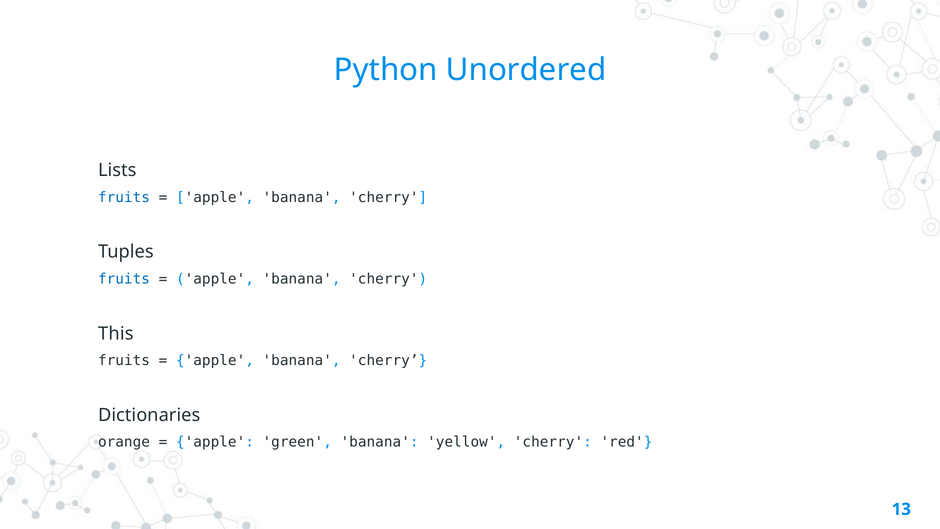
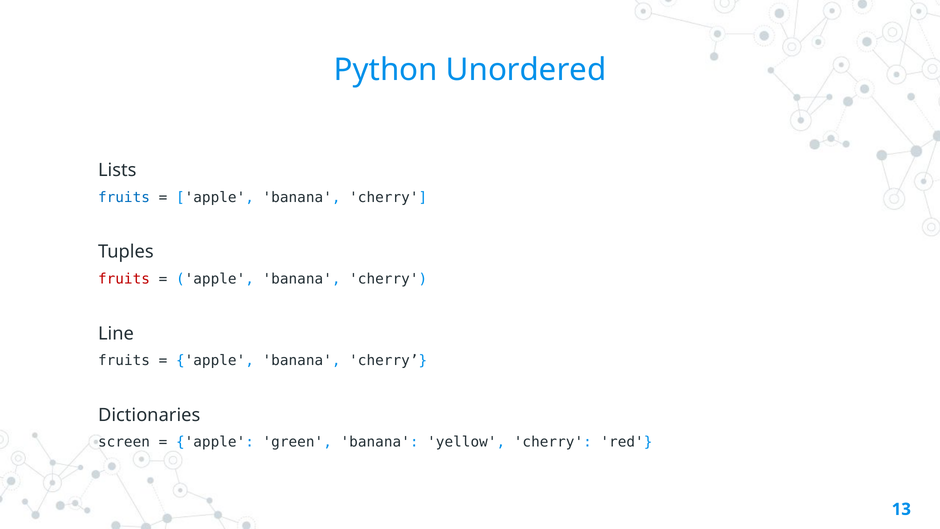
fruits colour: blue -> red (124, 279)
This: This -> Line (116, 333)
orange: orange -> screen (124, 442)
